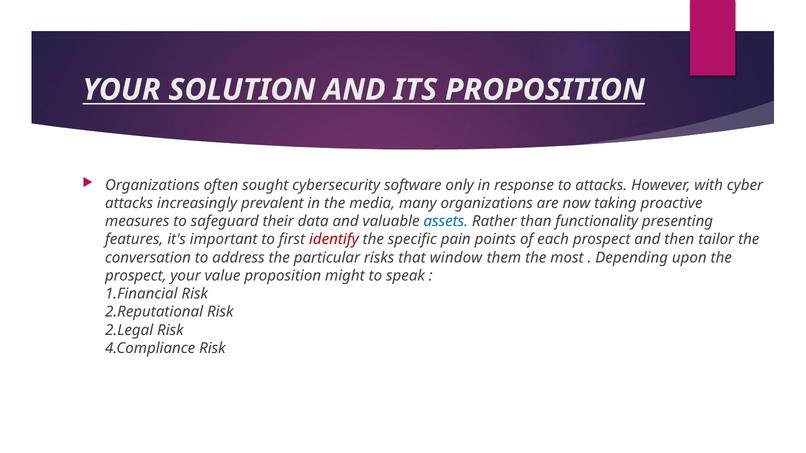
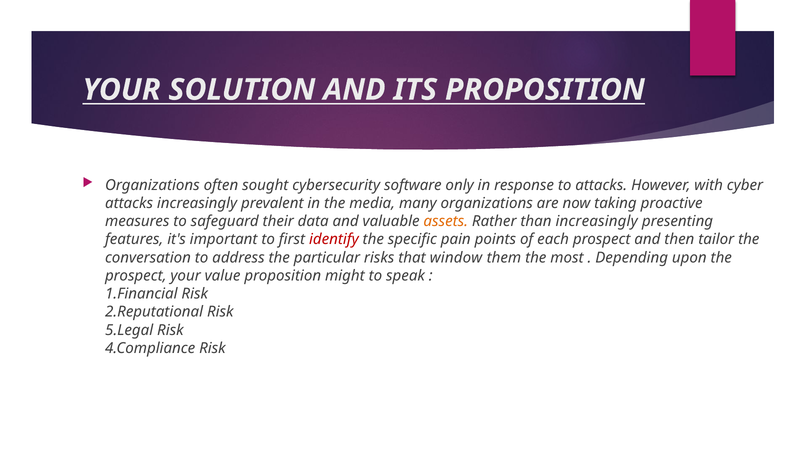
assets colour: blue -> orange (446, 222)
than functionality: functionality -> increasingly (597, 222)
2.Legal: 2.Legal -> 5.Legal (129, 330)
